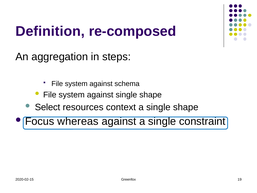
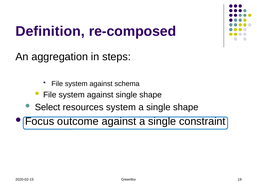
resources context: context -> system (121, 107)
whereas: whereas -> outcome (78, 121)
